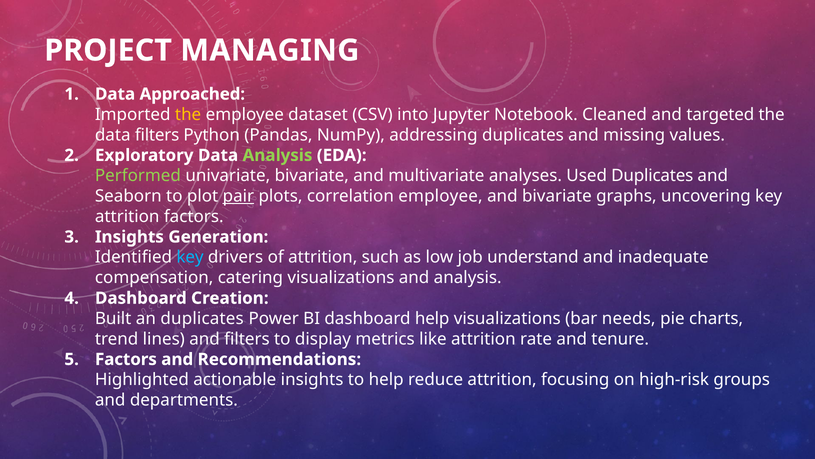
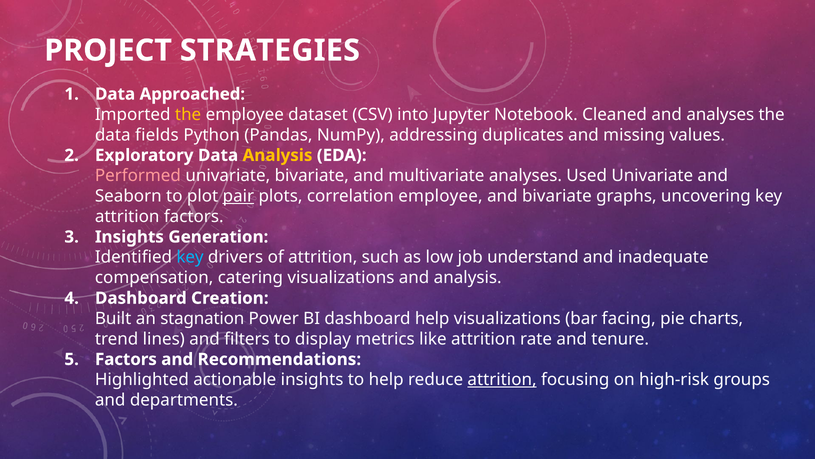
MANAGING: MANAGING -> STRATEGIES (270, 50)
and targeted: targeted -> analyses (720, 114)
data filters: filters -> fields (157, 135)
Analysis colour: light green -> yellow (277, 155)
Performed colour: light green -> pink (138, 176)
Used Duplicates: Duplicates -> Univariate (652, 176)
an duplicates: duplicates -> stagnation (202, 318)
needs: needs -> facing (629, 318)
attrition underline: none -> present (502, 379)
